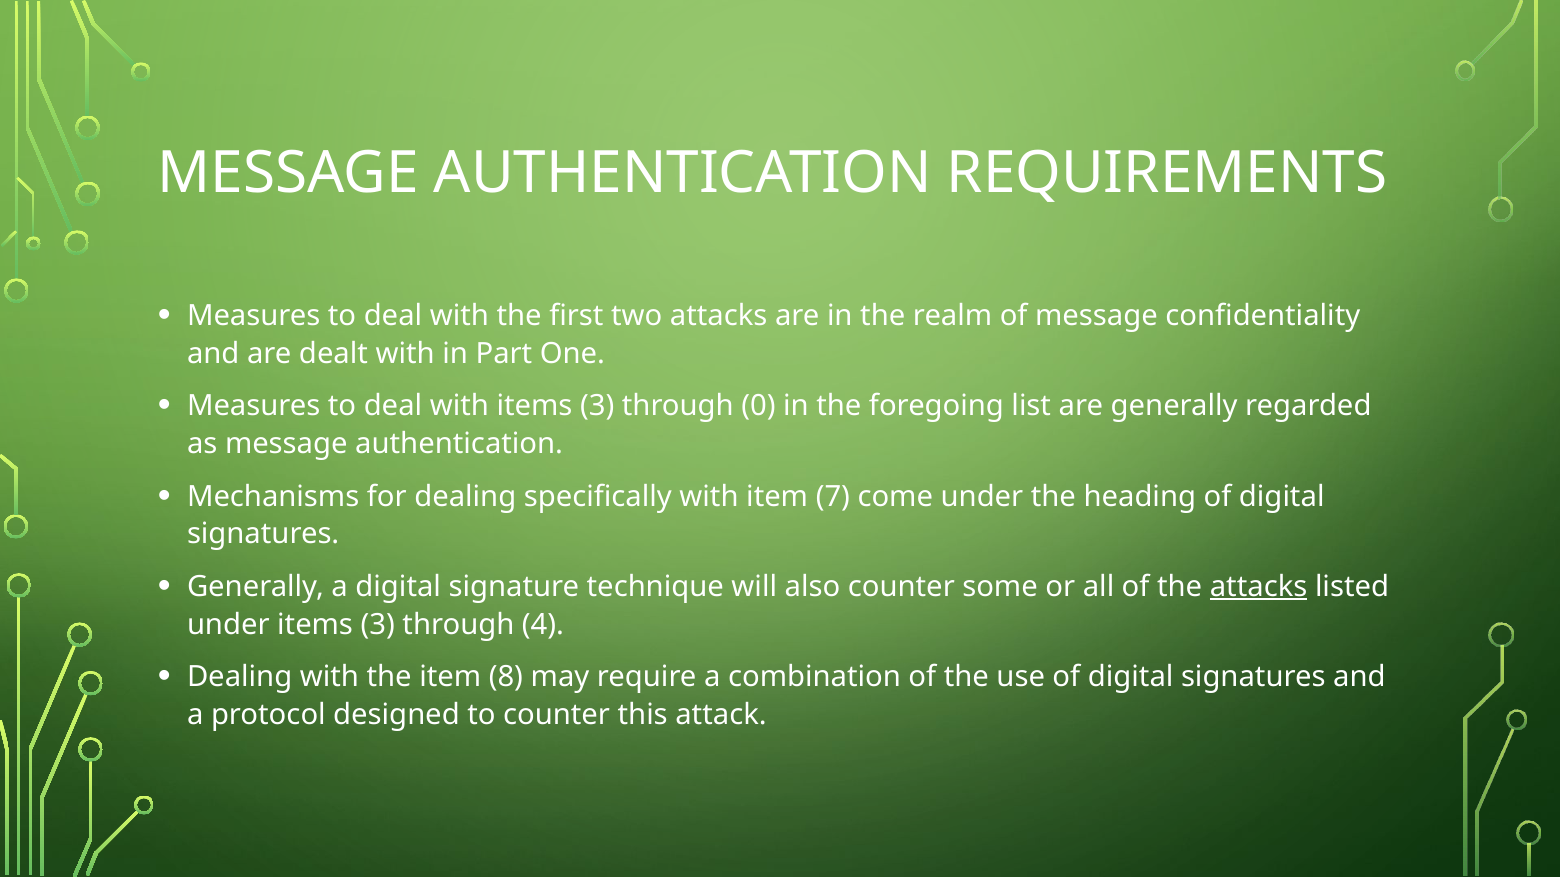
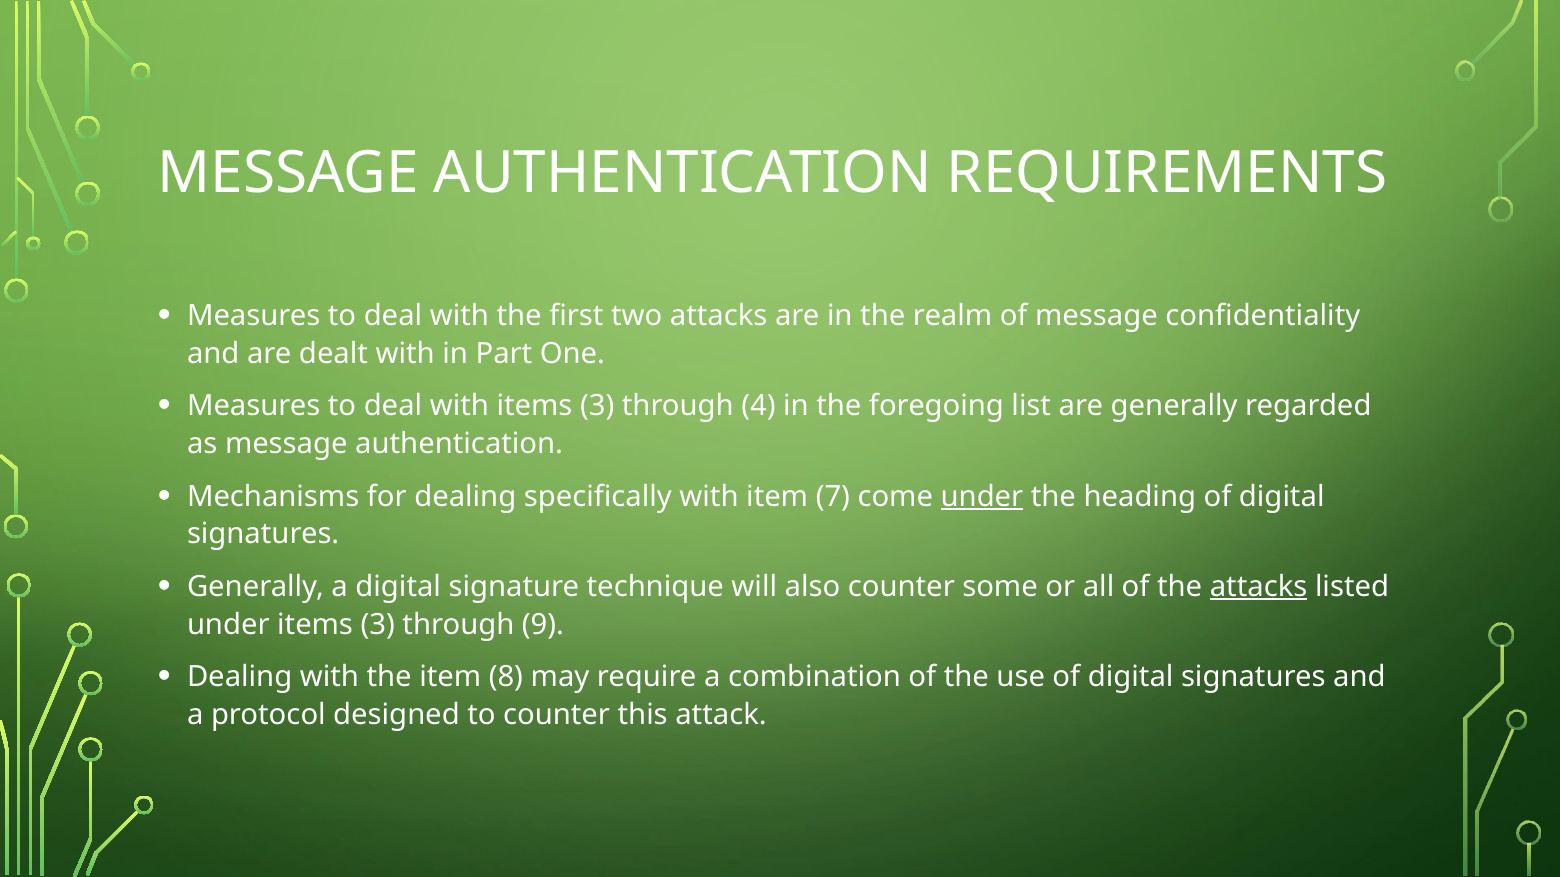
0: 0 -> 4 (758, 406)
under underline: none -> present (982, 497)
4: 4 -> 9 (543, 625)
